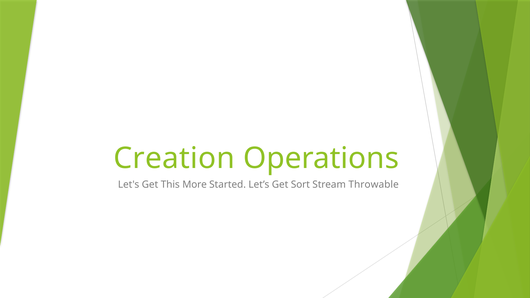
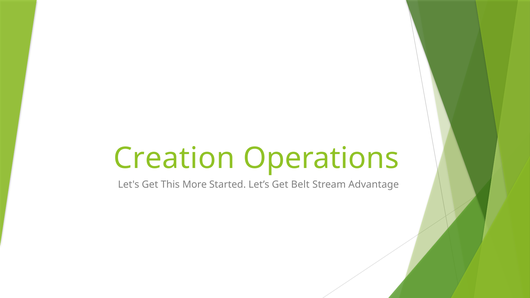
Sort: Sort -> Belt (300, 185)
Throwable: Throwable -> Advantage (374, 185)
